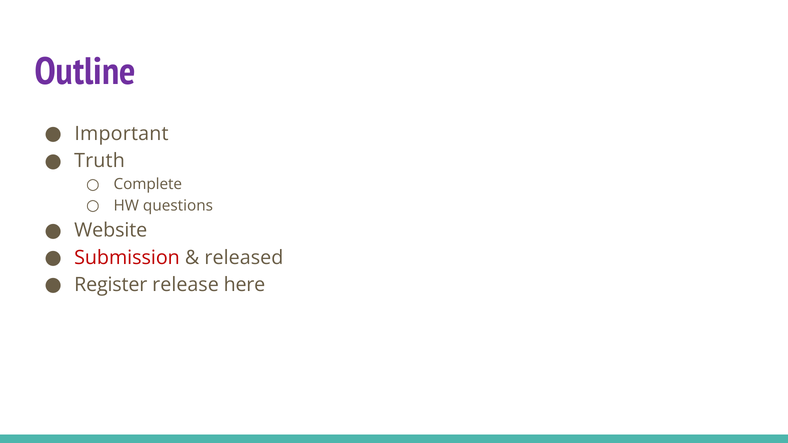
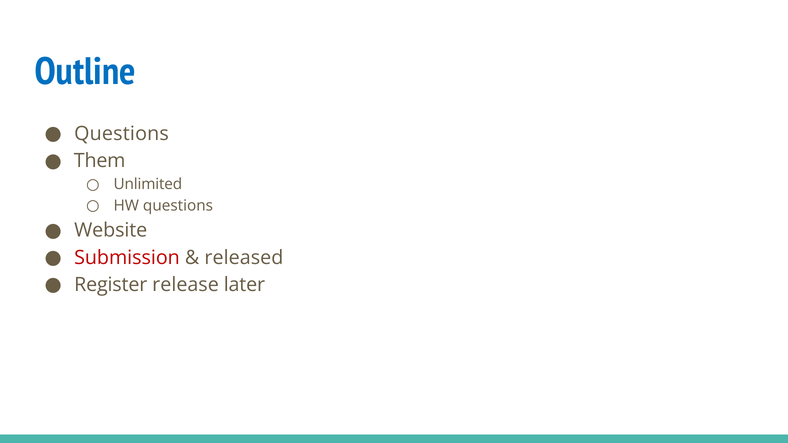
Outline colour: purple -> blue (85, 72)
Important: Important -> Questions (122, 134)
Truth: Truth -> Them (100, 161)
Complete: Complete -> Unlimited (148, 184)
here: here -> later (244, 285)
